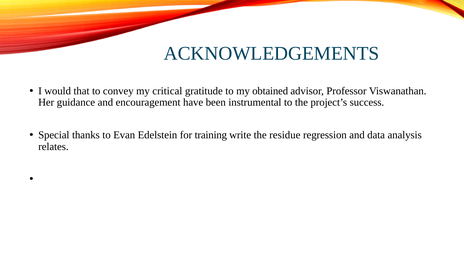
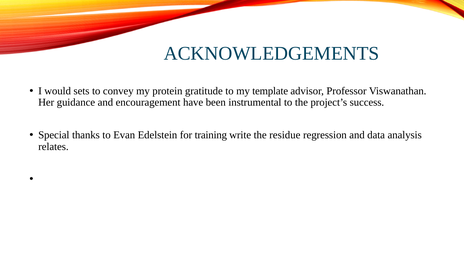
that: that -> sets (82, 91)
critical: critical -> protein (167, 91)
obtained: obtained -> template (270, 91)
